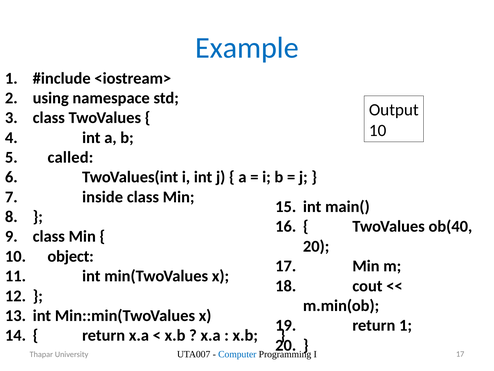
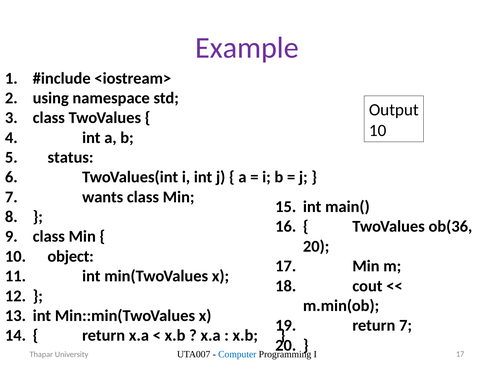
Example colour: blue -> purple (247, 48)
called: called -> status (71, 157)
inside: inside -> wants (103, 197)
ob(40: ob(40 -> ob(36 (450, 226)
return 1: 1 -> 7 (406, 325)
